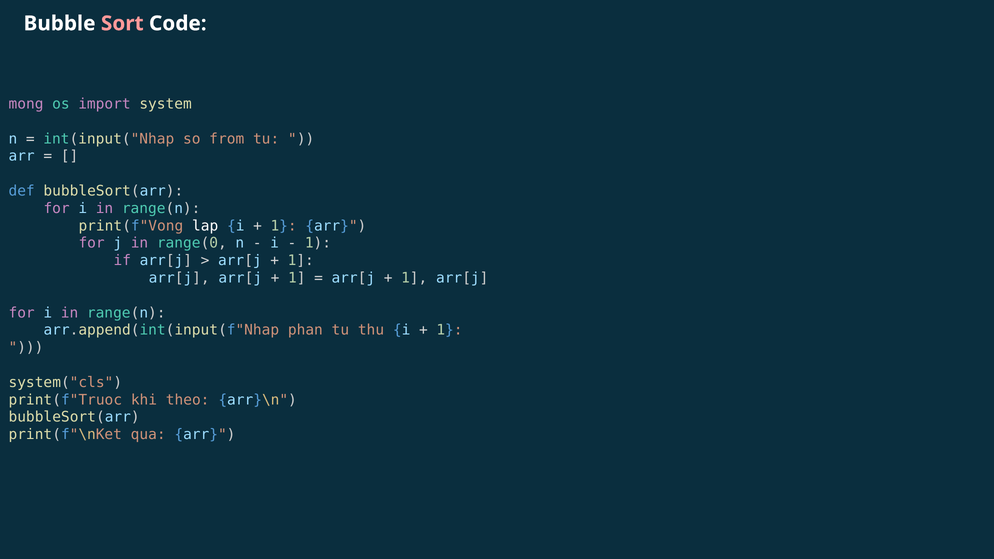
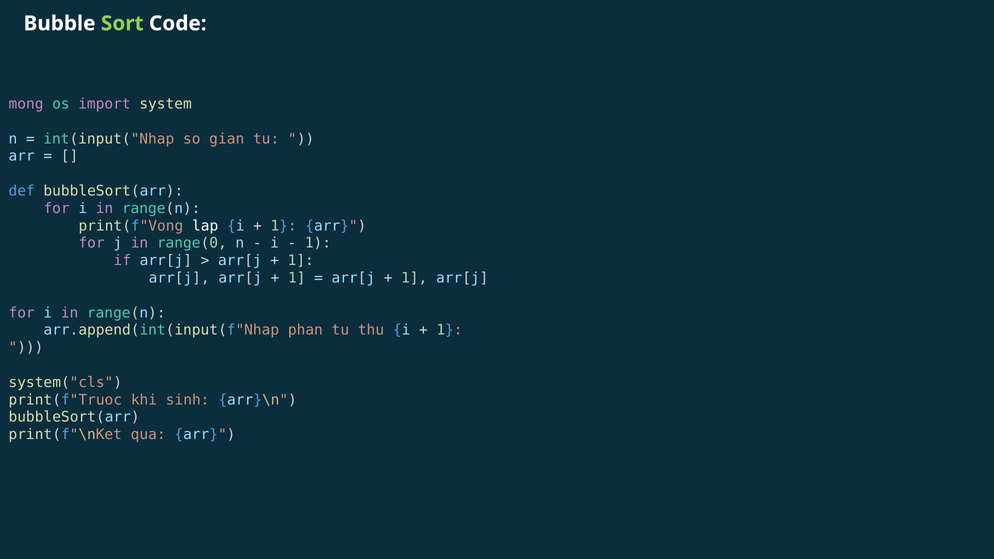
Sort colour: pink -> light green (122, 23)
from: from -> gian (227, 139)
theo: theo -> sinh (188, 400)
